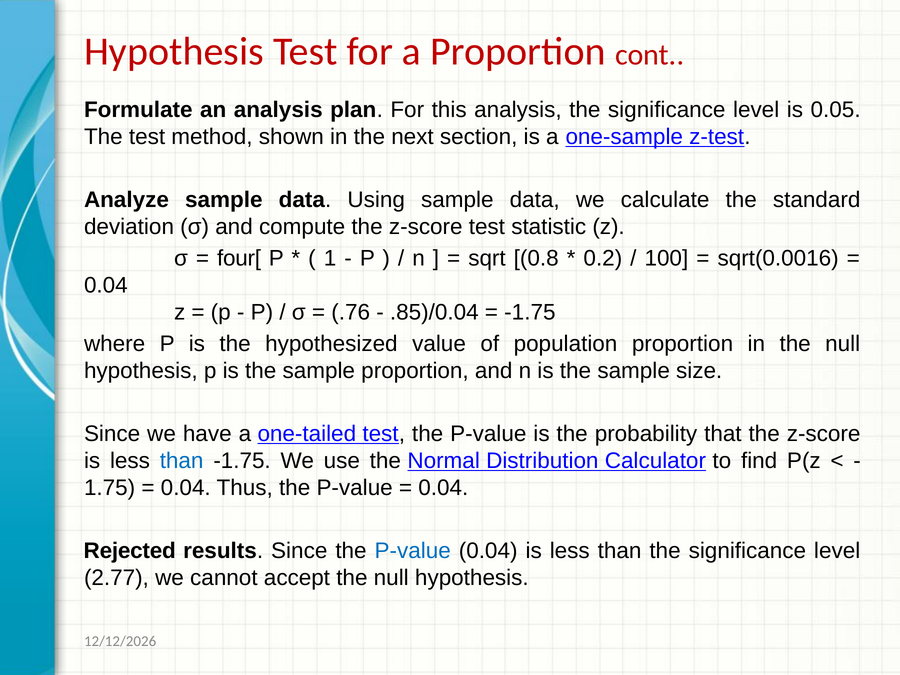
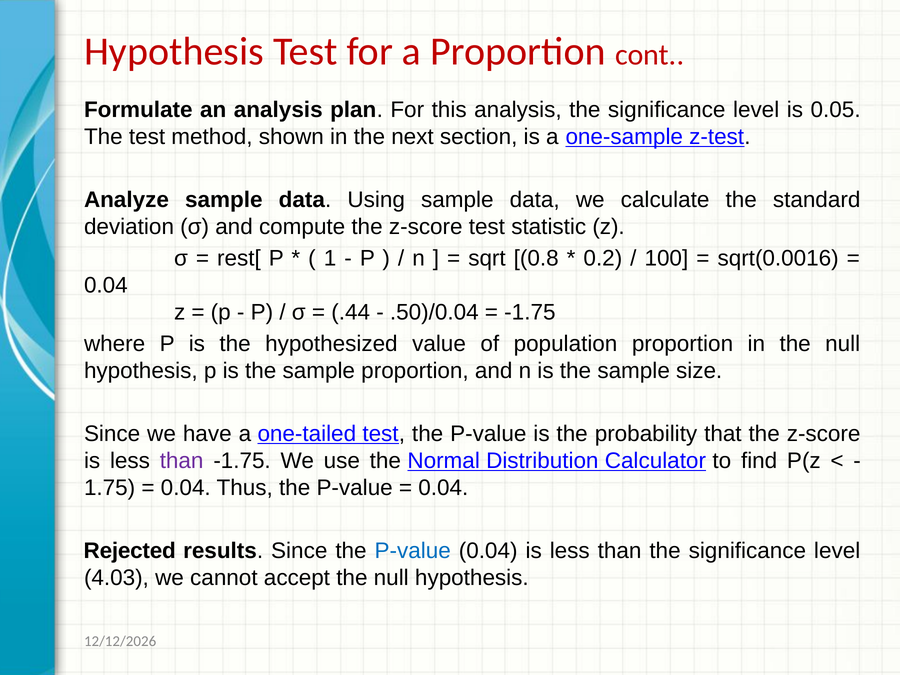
four[: four[ -> rest[ (239, 258)
.76: .76 -> .44 (351, 312)
.85)/0.04: .85)/0.04 -> .50)/0.04 (434, 312)
than colour: blue -> purple (182, 461)
2.77: 2.77 -> 4.03 (116, 578)
